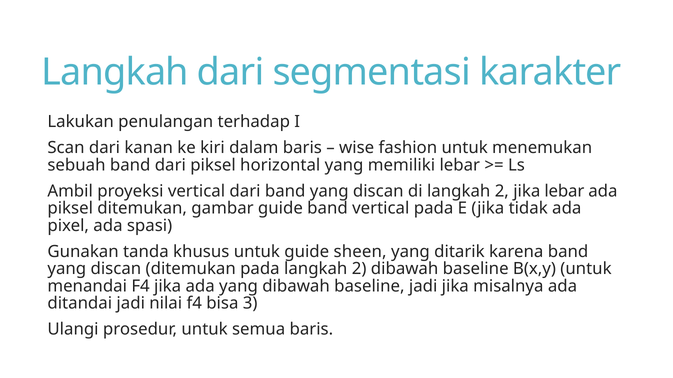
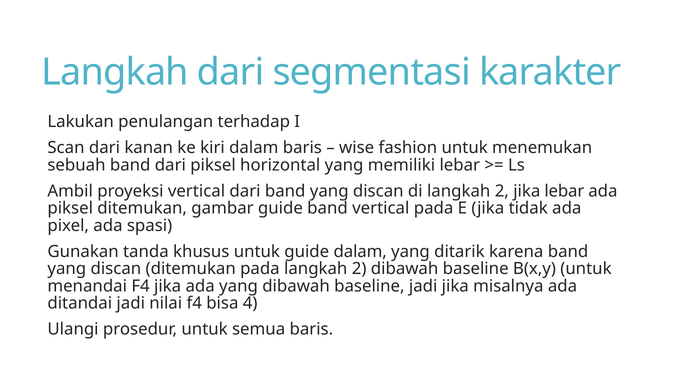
guide sheen: sheen -> dalam (360, 252)
3: 3 -> 4 (250, 304)
